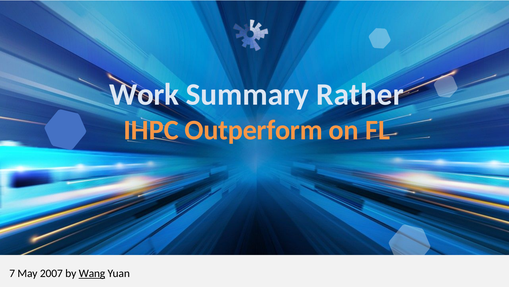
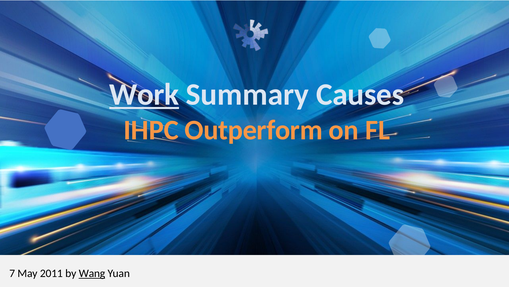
Work underline: none -> present (144, 94)
Rather: Rather -> Causes (360, 94)
2007: 2007 -> 2011 (51, 273)
